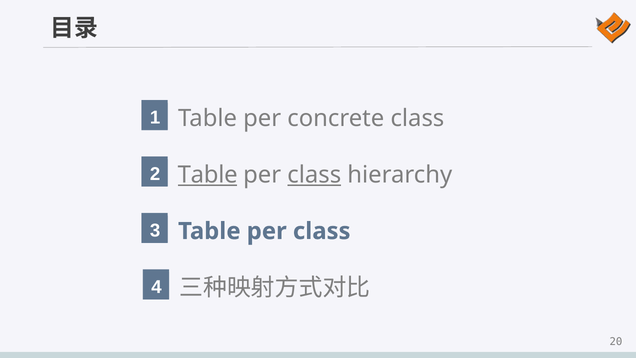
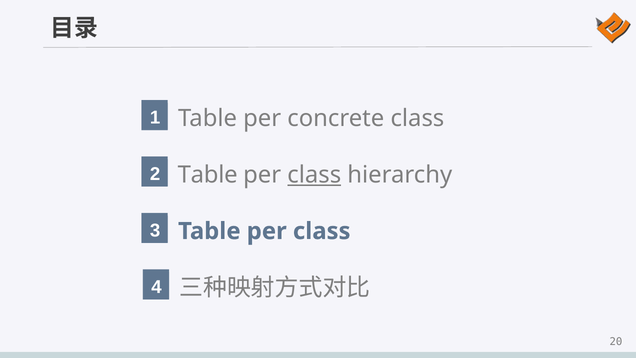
Table underline: present -> none (208, 175)
